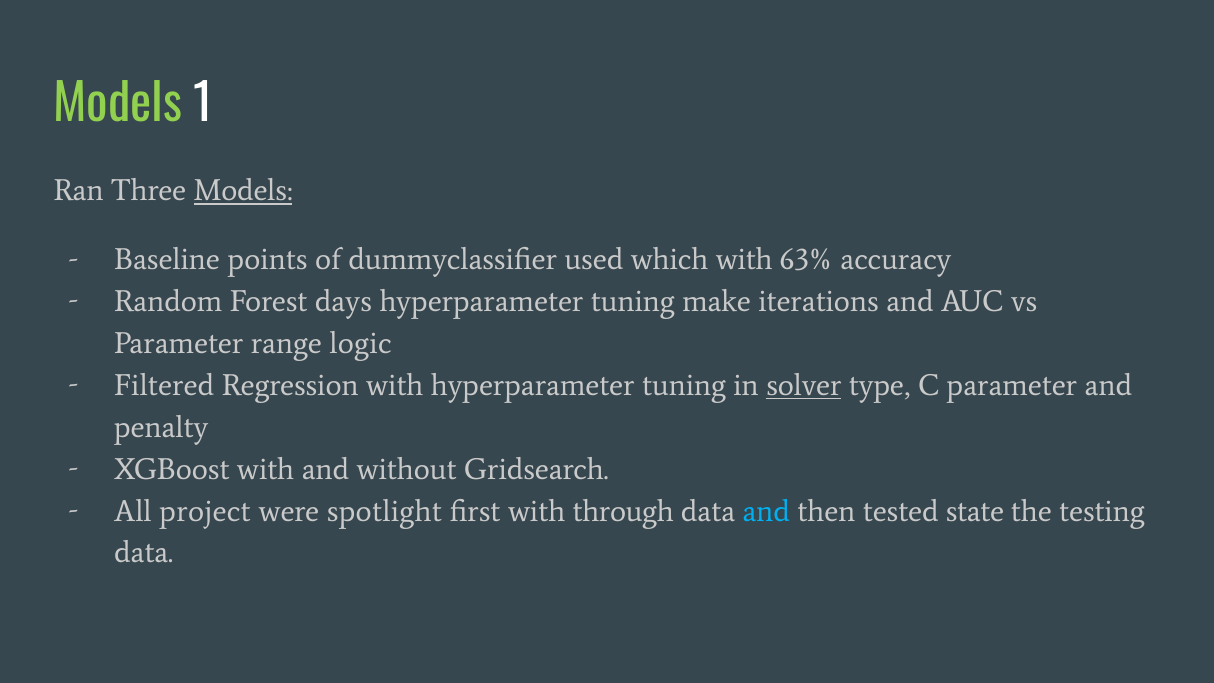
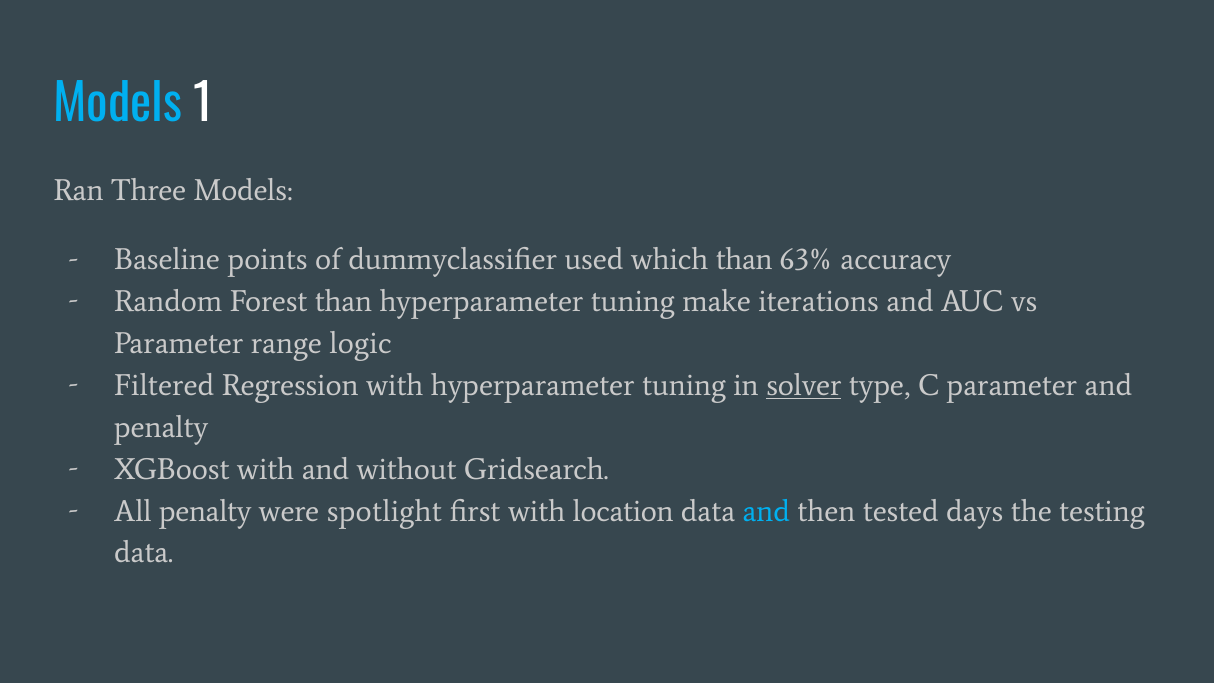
Models colour: light green -> light blue (118, 105)
Models underline: present -> none (243, 191)
which with: with -> than (744, 260)
Forest days: days -> than (343, 302)
All project: project -> penalty (205, 511)
through: through -> location (623, 511)
state: state -> days (975, 511)
